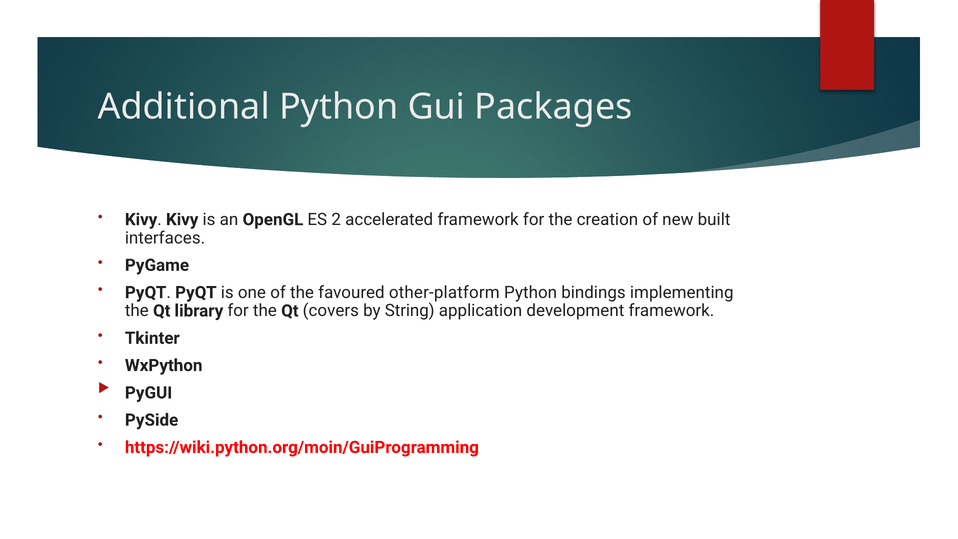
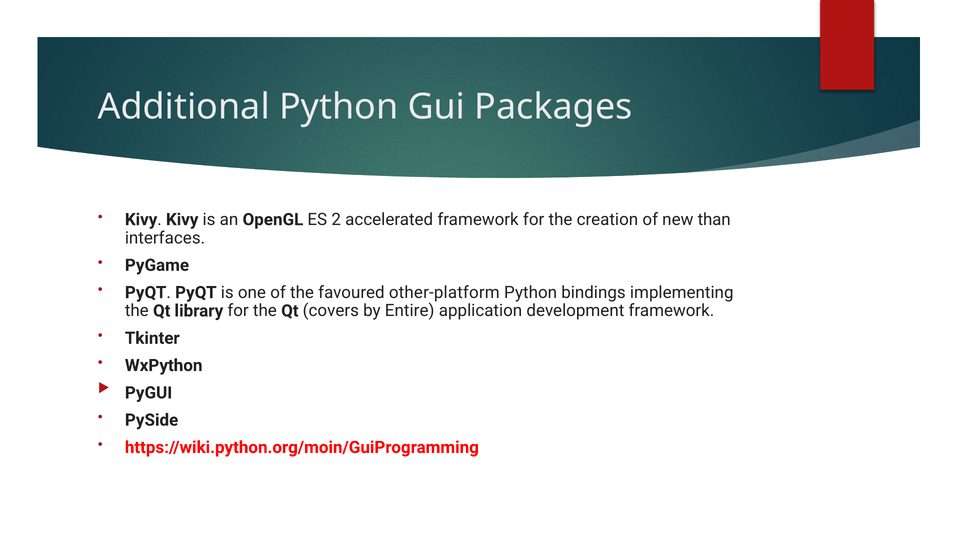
built: built -> than (714, 220)
String: String -> Entire (410, 311)
